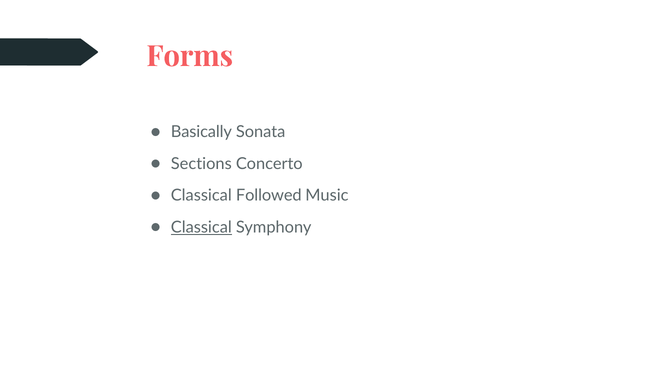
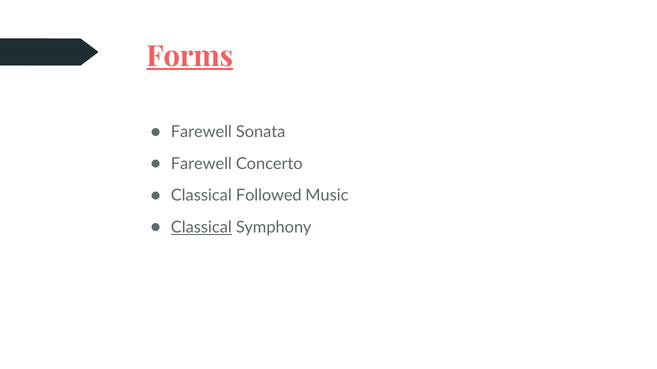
Forms underline: none -> present (190, 57)
Basically: Basically -> Farewell (201, 132)
Sections: Sections -> Farewell (201, 164)
